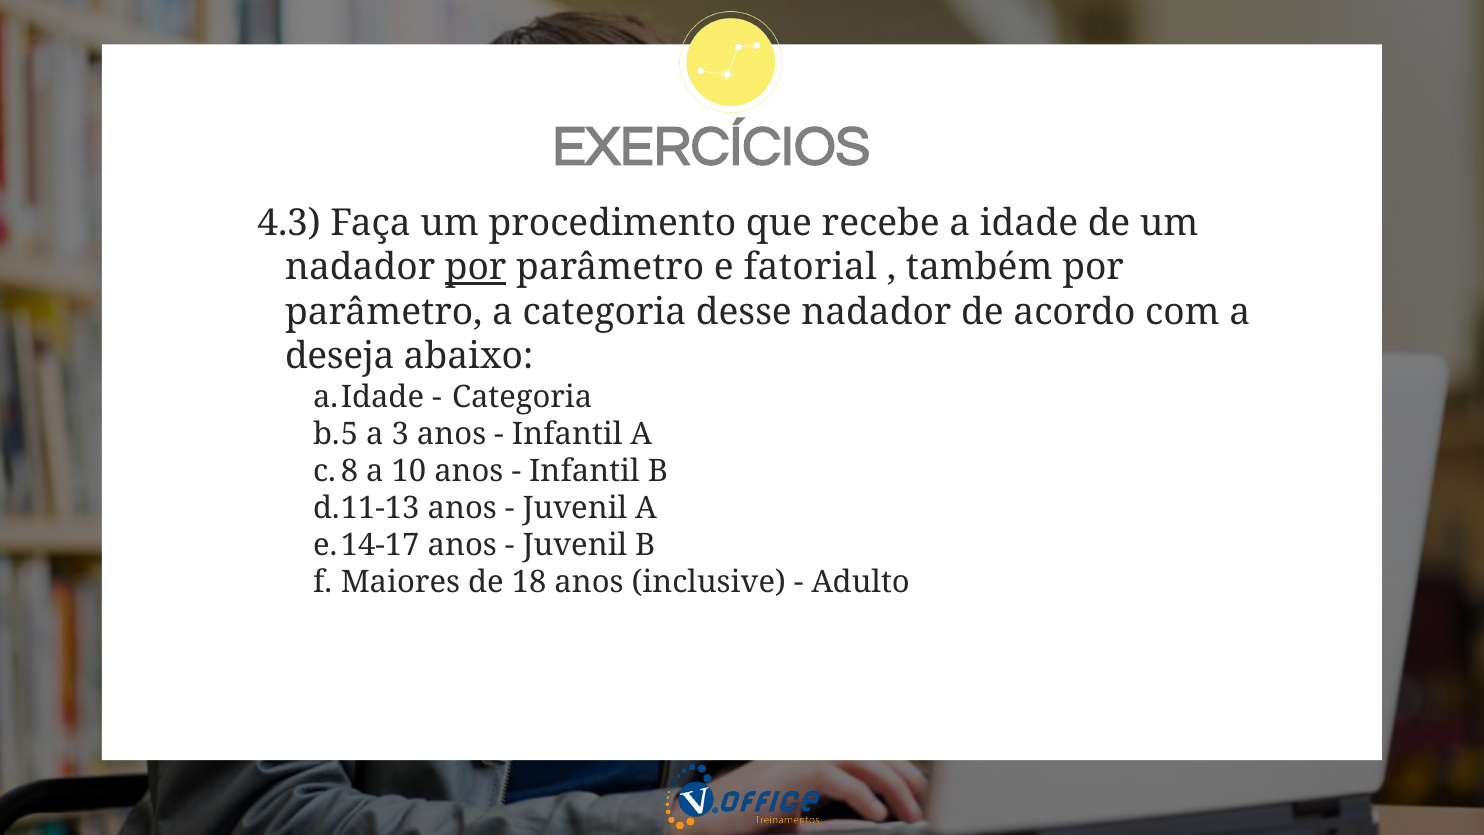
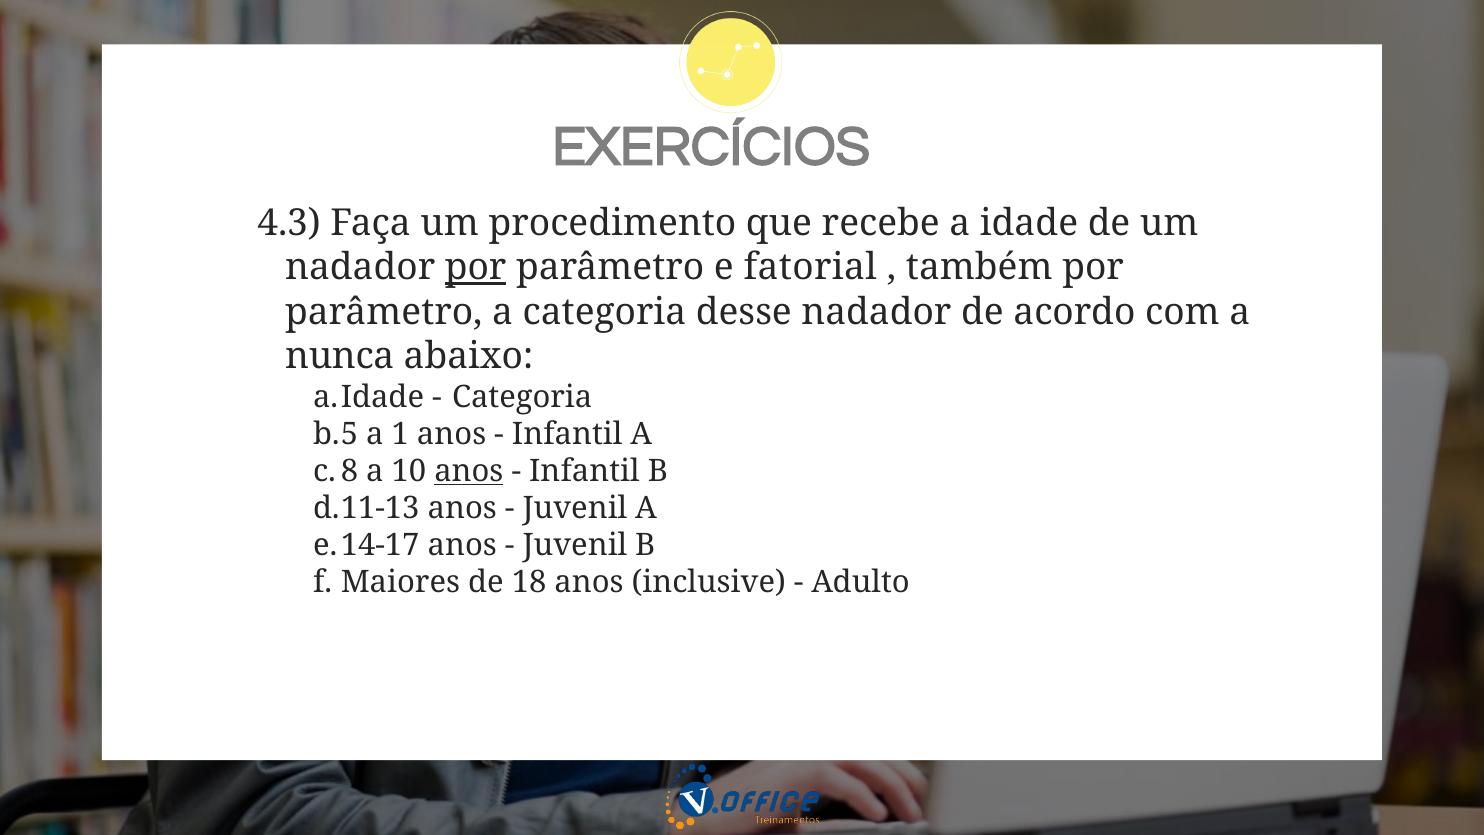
deseja: deseja -> nunca (340, 356)
3: 3 -> 1 (400, 434)
anos underline: none -> present (469, 471)
